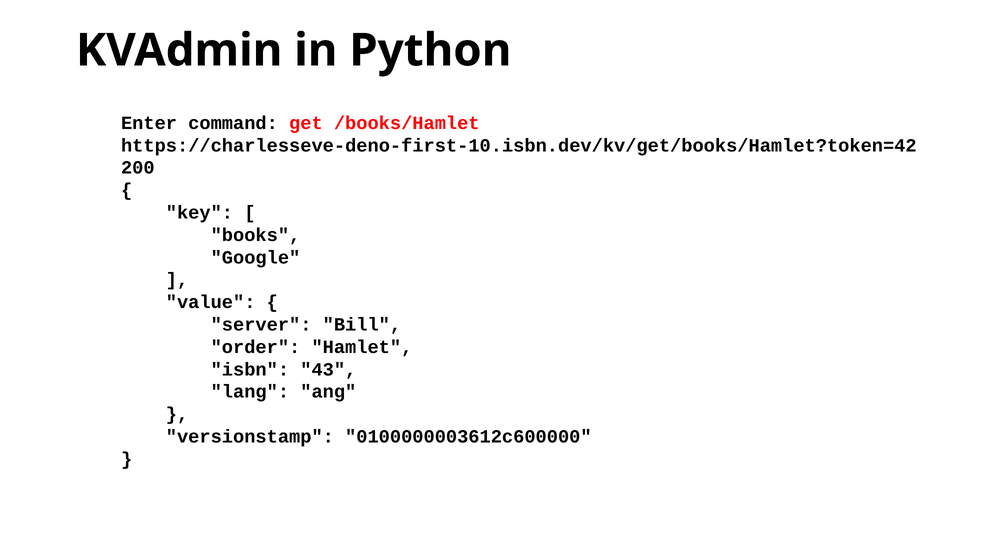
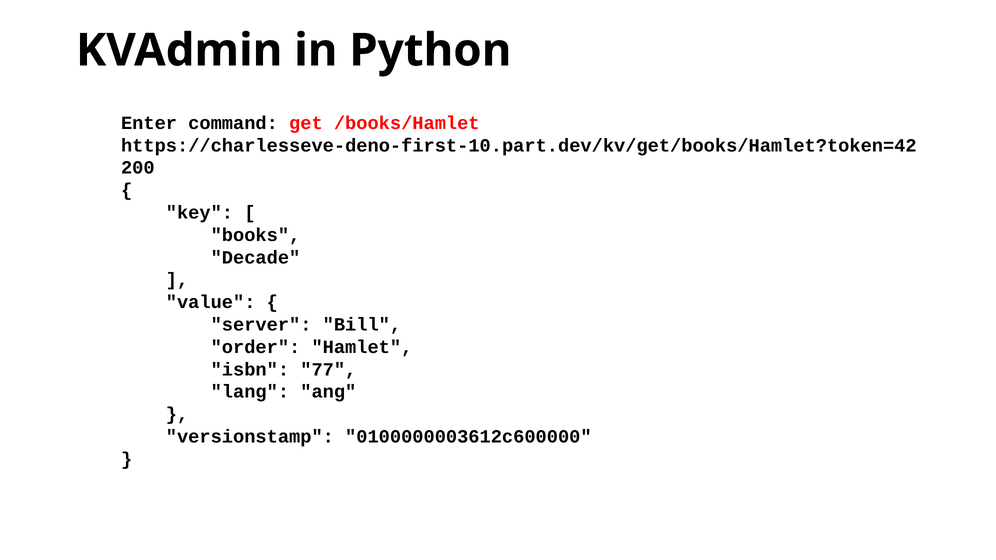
https://charlesseve-deno-first-10.isbn.dev/kv/get/books/Hamlet?token=42: https://charlesseve-deno-first-10.isbn.dev/kv/get/books/Hamlet?token=42 -> https://charlesseve-deno-first-10.part.dev/kv/get/books/Hamlet?token=42 (519, 145)
Google: Google -> Decade (255, 257)
43: 43 -> 77 (328, 370)
